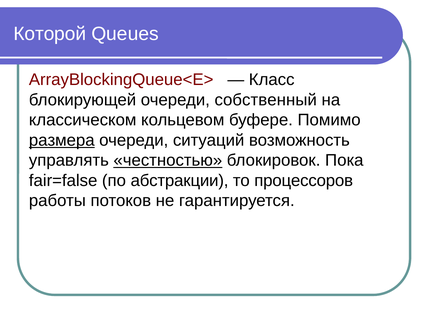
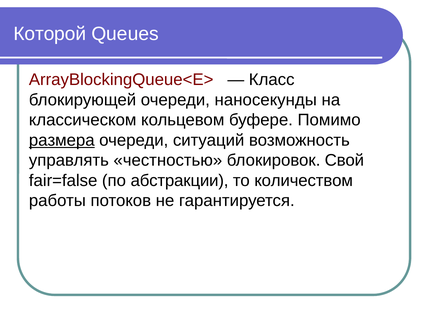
собственный: собственный -> наносекунды (266, 100)
честностью underline: present -> none (168, 160)
Пока: Пока -> Свой (344, 160)
процессоров: процессоров -> количеством (304, 181)
